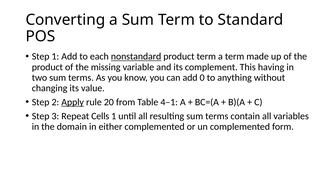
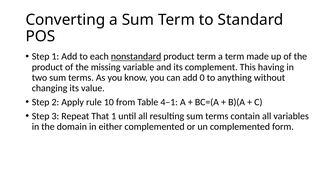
Apply underline: present -> none (73, 102)
20: 20 -> 10 (109, 102)
Cells: Cells -> That (100, 116)
